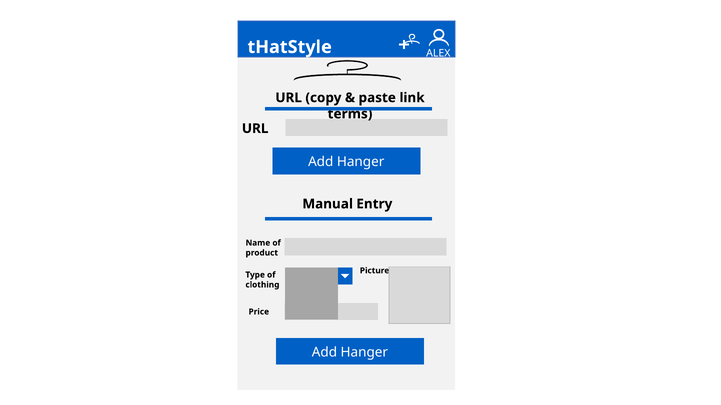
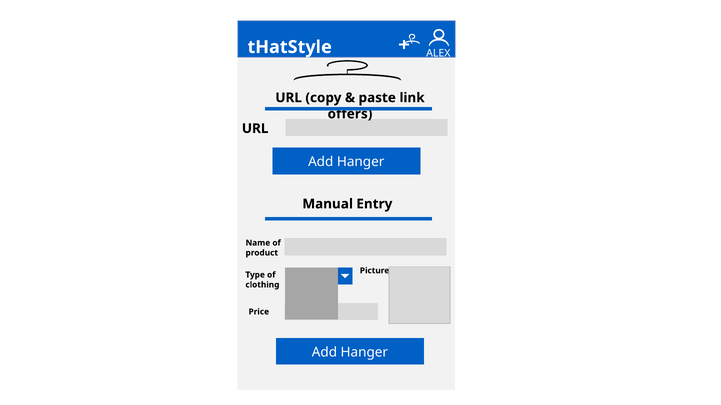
terms: terms -> offers (350, 114)
